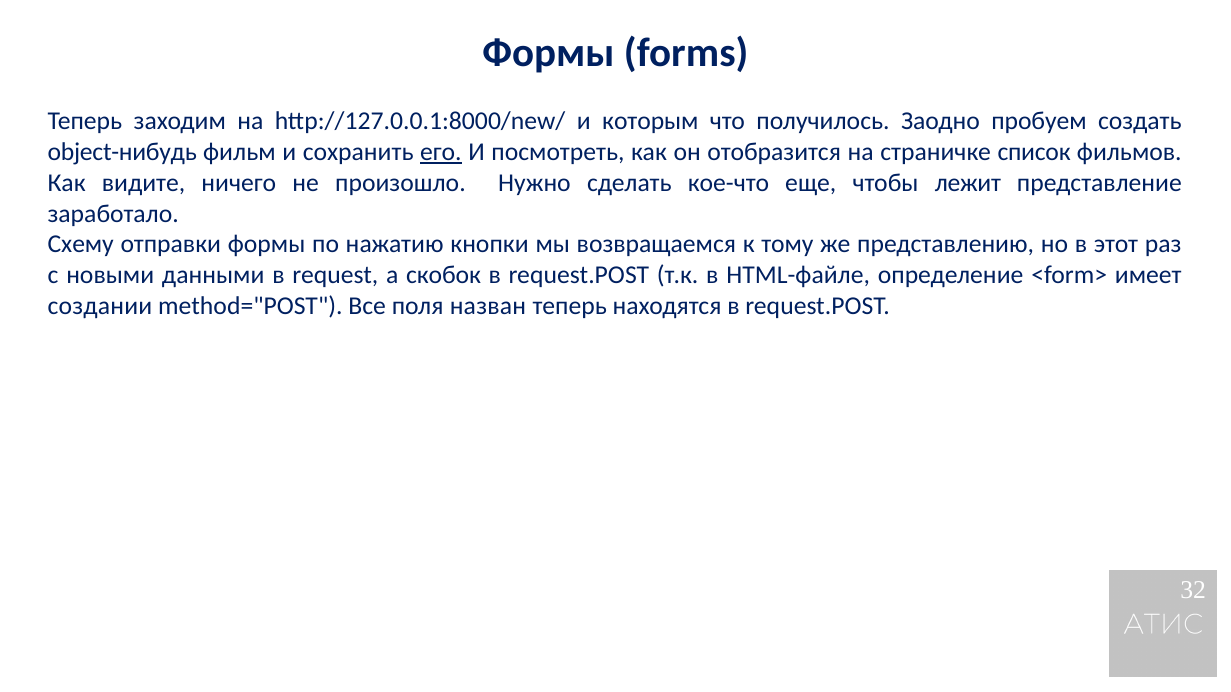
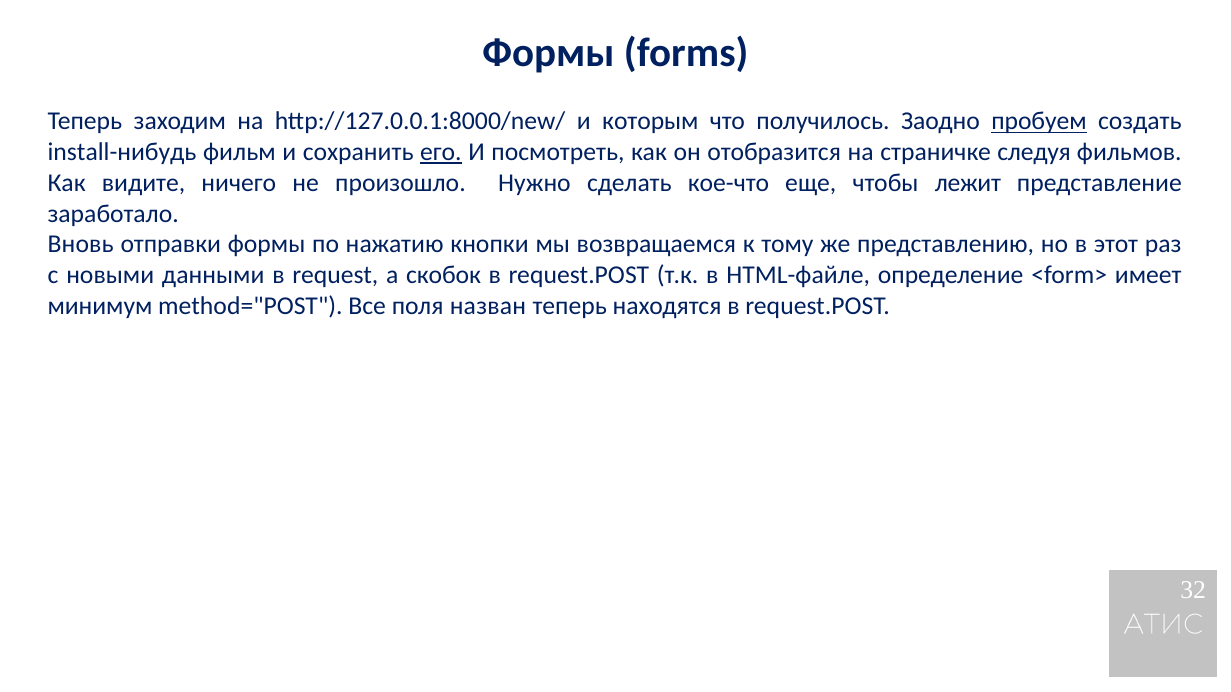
пробуем underline: none -> present (1039, 121)
object-нибудь: object-нибудь -> install-нибудь (122, 152)
список: список -> следуя (1034, 152)
Схему: Схему -> Вновь (81, 245)
создании: создании -> минимум (100, 306)
